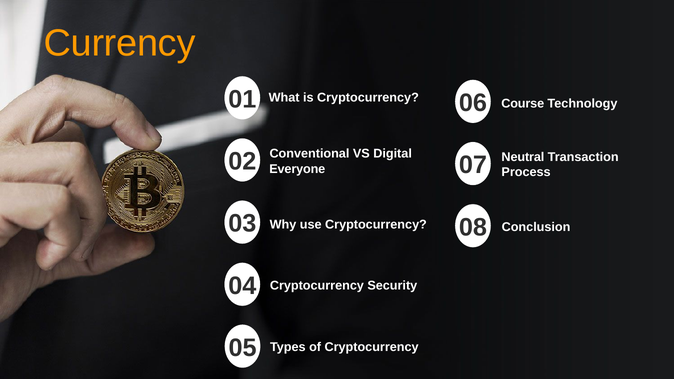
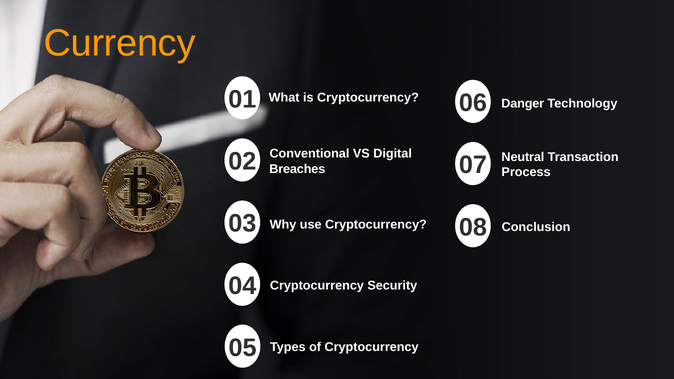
Course: Course -> Danger (523, 103)
Everyone: Everyone -> Breaches (297, 169)
